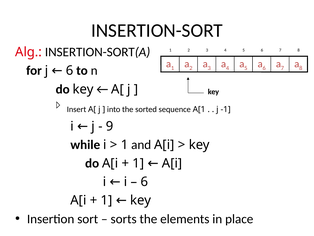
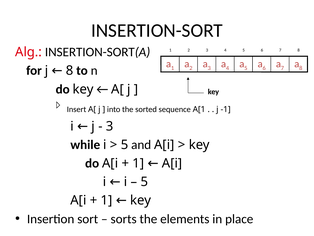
j 6: 6 -> 8 (70, 71)
9: 9 -> 3 (110, 126)
1: 1 -> 5 (125, 145)
6: 6 -> 5 (144, 181)
